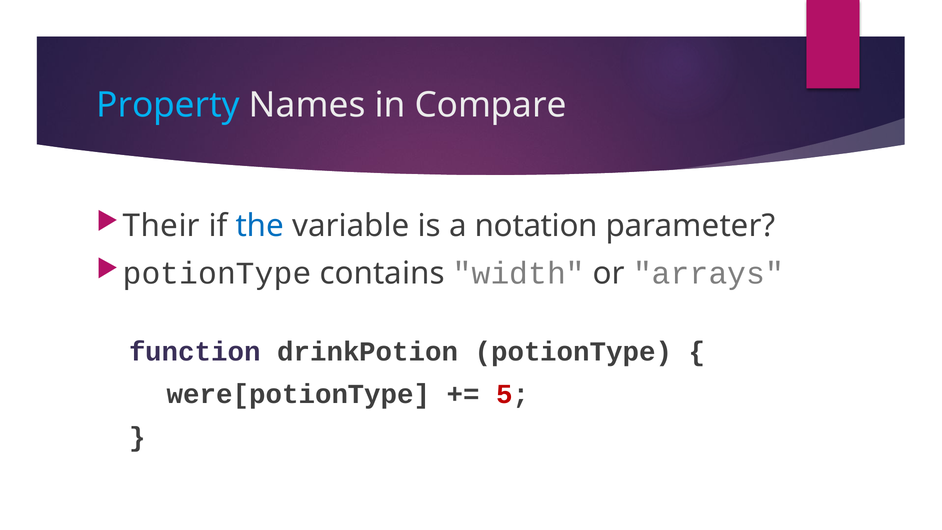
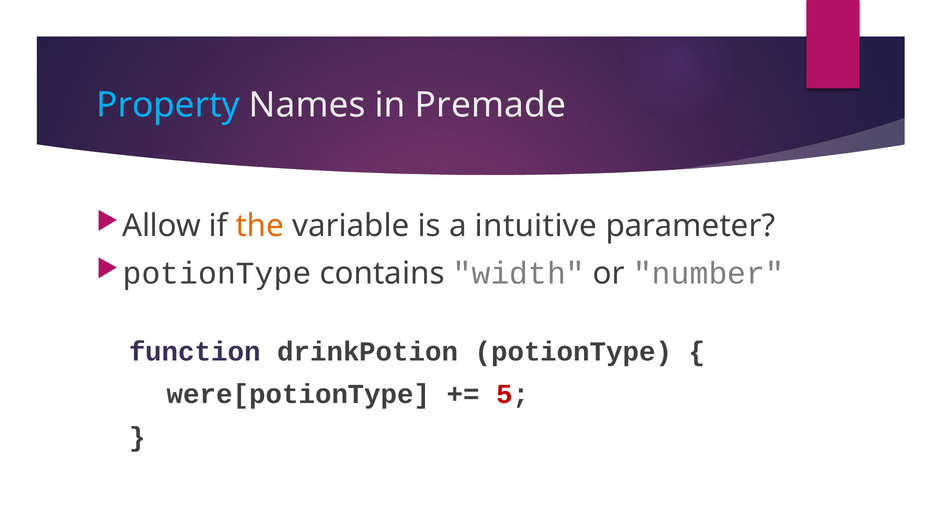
Compare: Compare -> Premade (490, 105)
Their: Their -> Allow (162, 226)
the colour: blue -> orange (260, 226)
notation: notation -> intuitive (536, 226)
arrays: arrays -> number (709, 273)
